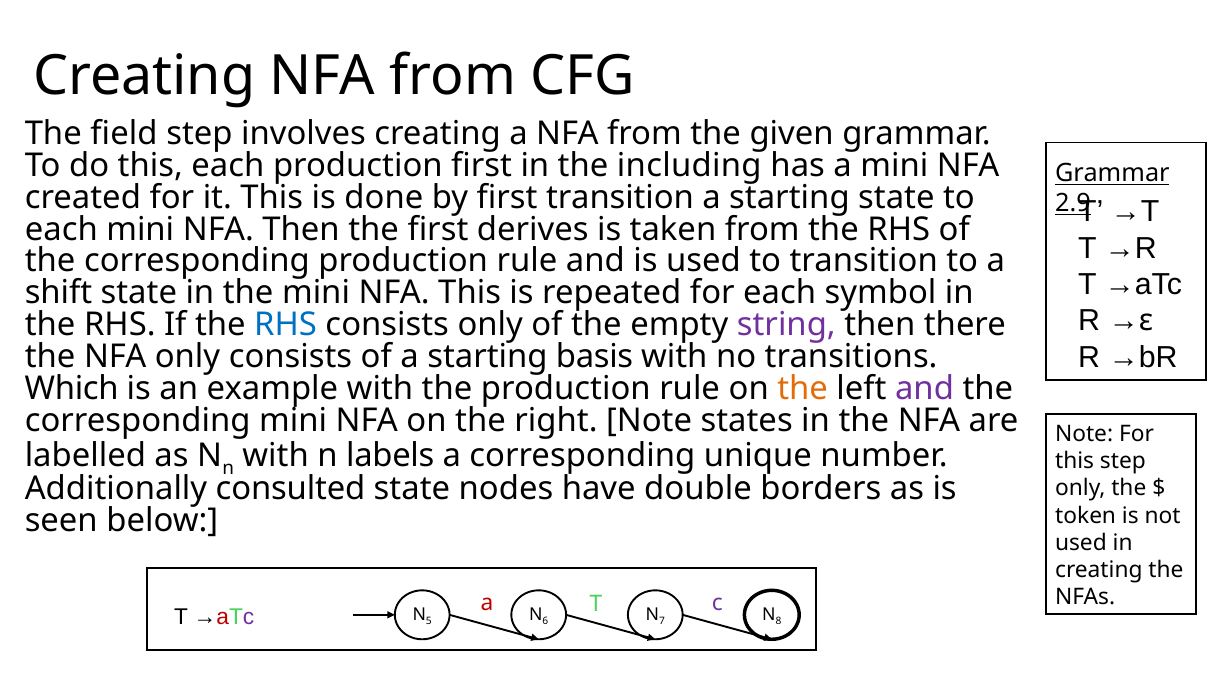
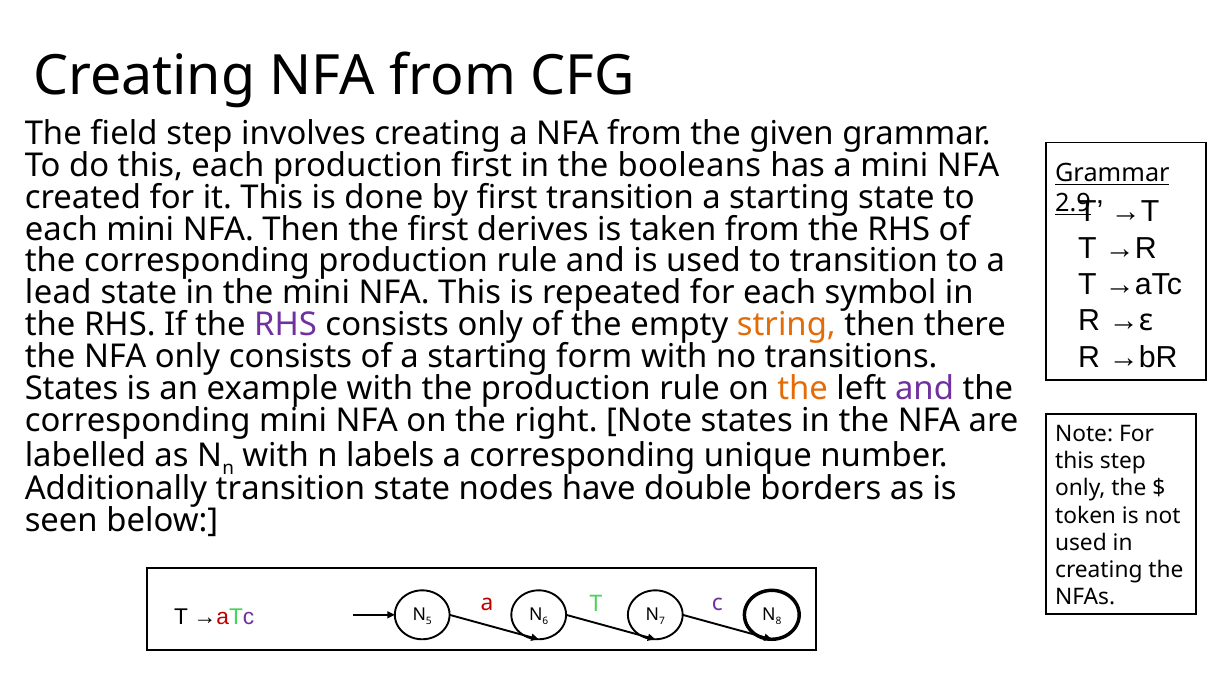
including: including -> booleans (689, 165)
shift: shift -> lead (58, 293)
RHS colour: blue -> purple (286, 325)
string colour: purple -> orange (786, 325)
basis: basis -> form (594, 357)
Which: Which -> States (72, 389)
Additionally consulted: consulted -> transition (290, 489)
